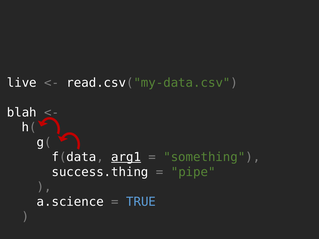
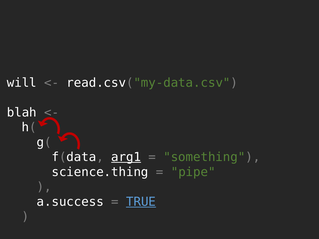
live: live -> will (22, 83)
success.thing: success.thing -> science.thing (100, 172)
a.science: a.science -> a.success (70, 202)
TRUE underline: none -> present (141, 202)
